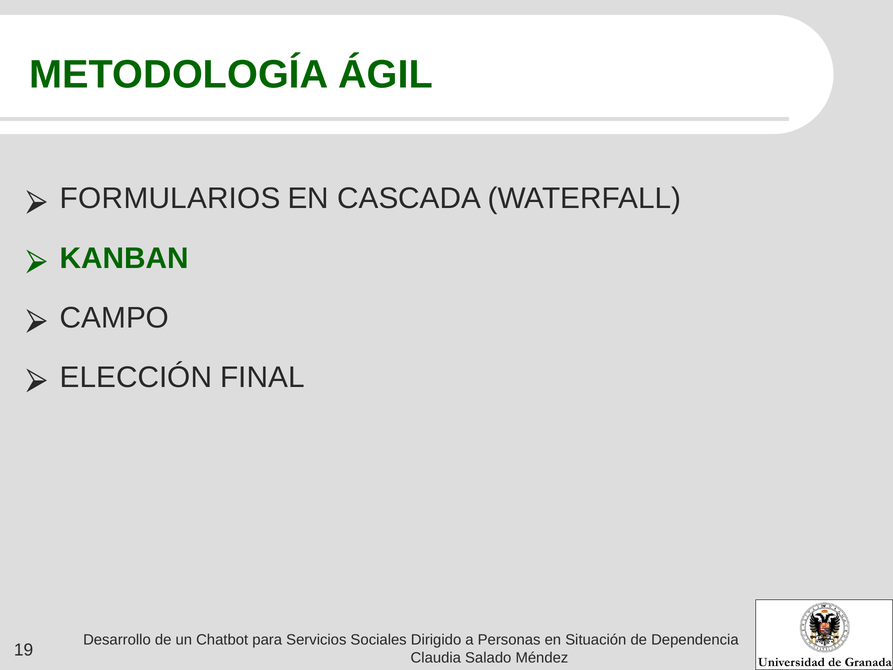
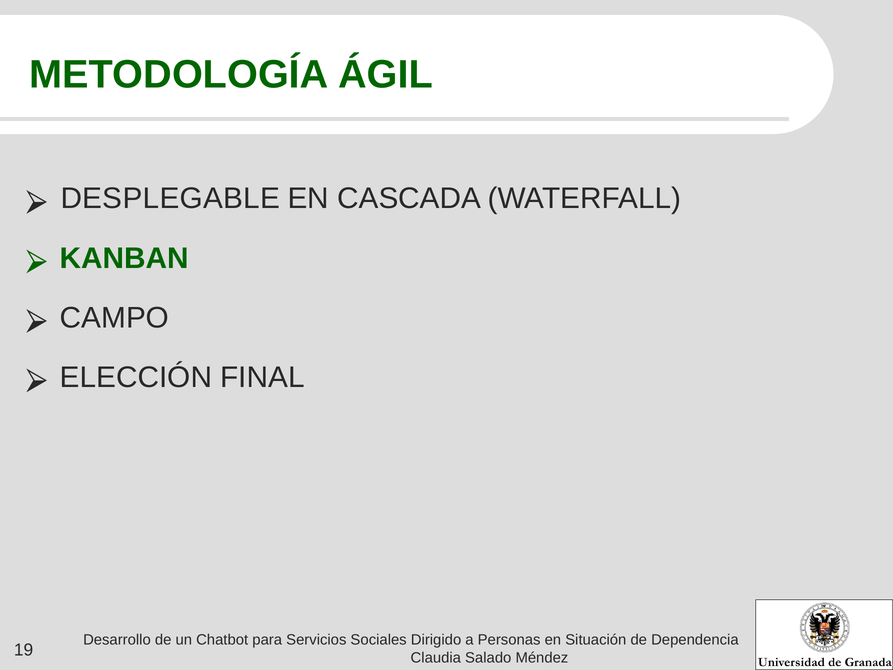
FORMULARIOS: FORMULARIOS -> DESPLEGABLE (170, 199)
